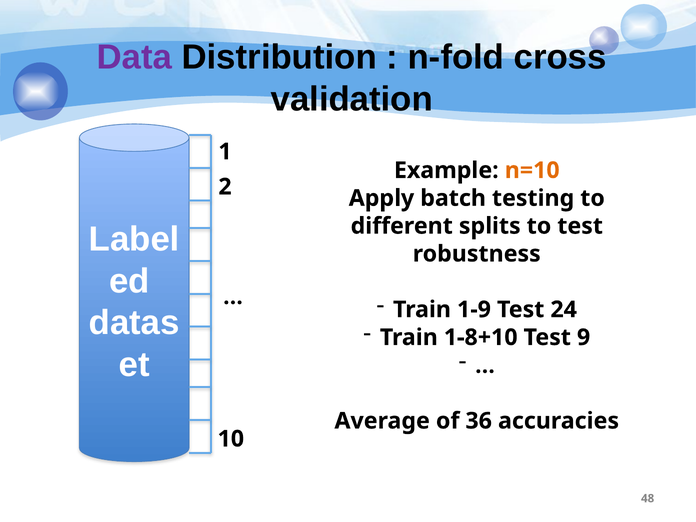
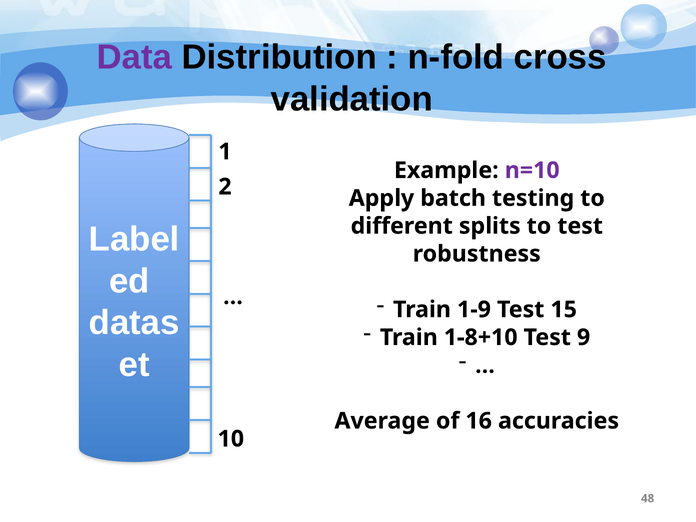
n=10 colour: orange -> purple (532, 170)
24: 24 -> 15 (564, 310)
36: 36 -> 16 (479, 421)
